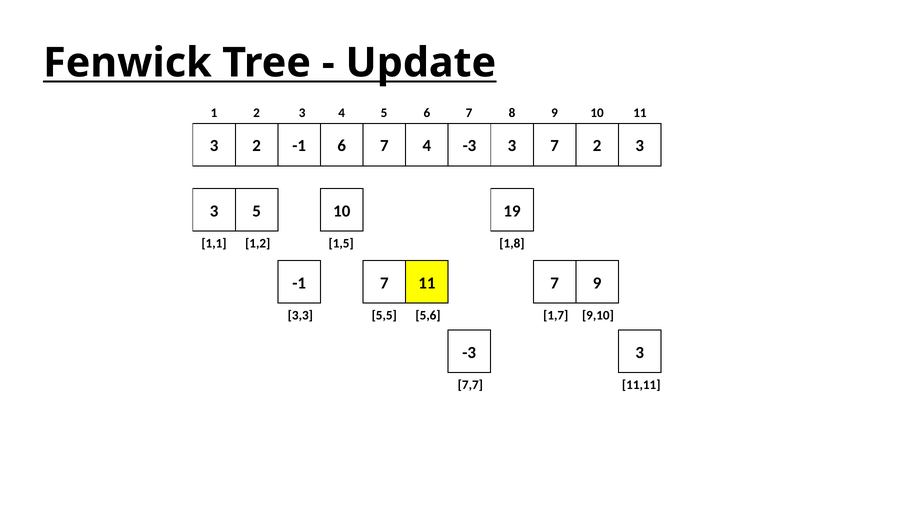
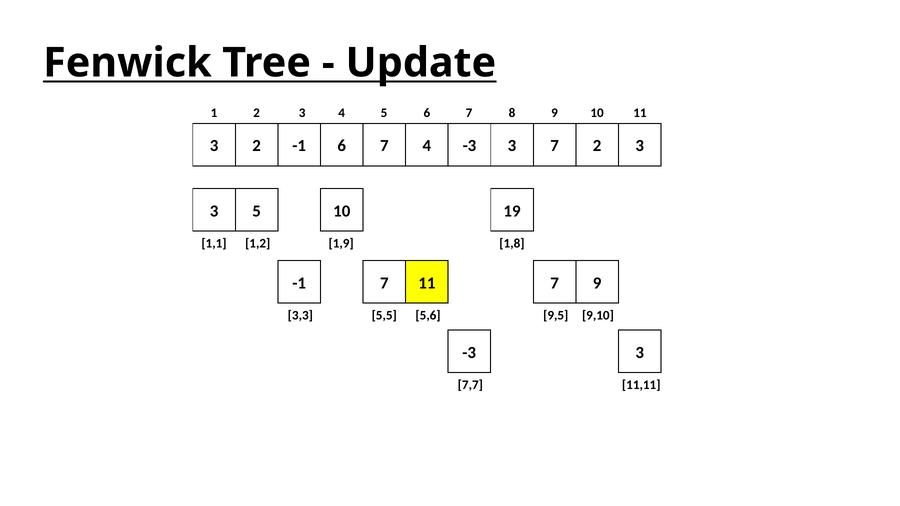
1,5: 1,5 -> 1,9 (341, 243)
1,7: 1,7 -> 9,5 (556, 315)
